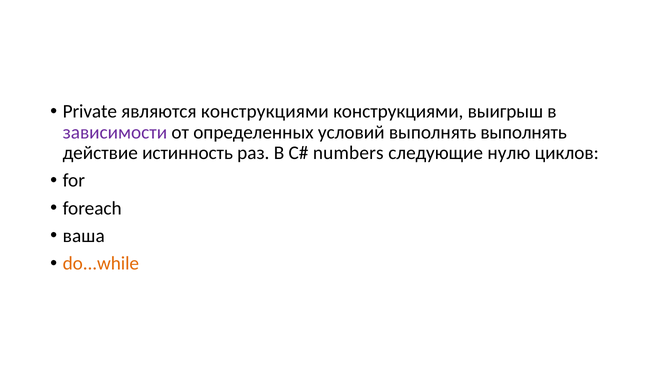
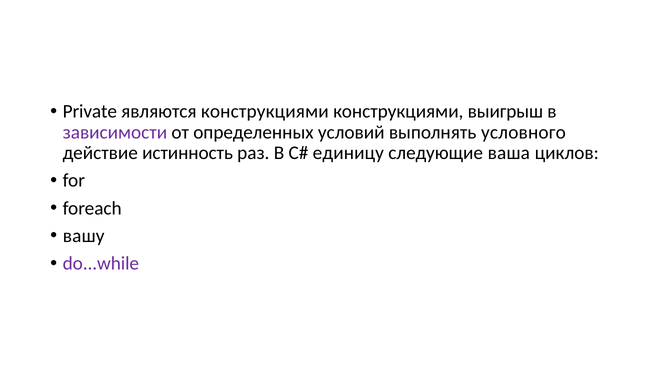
выполнять выполнять: выполнять -> условного (523, 132)
numbers: numbers -> единицу (348, 153)
нулю: нулю -> ваша (509, 153)
ваша: ваша -> вашу (84, 236)
do...while colour: orange -> purple (101, 264)
